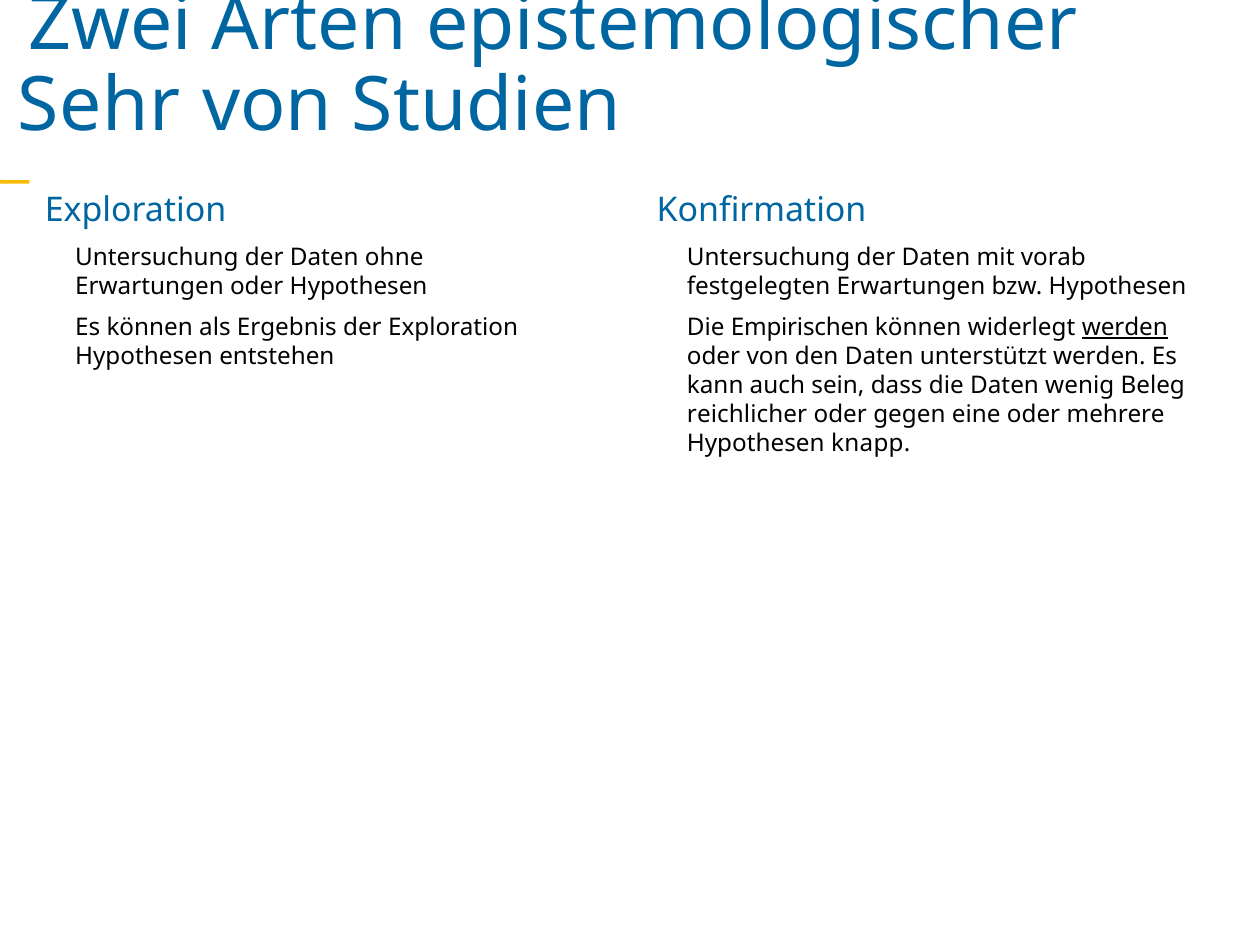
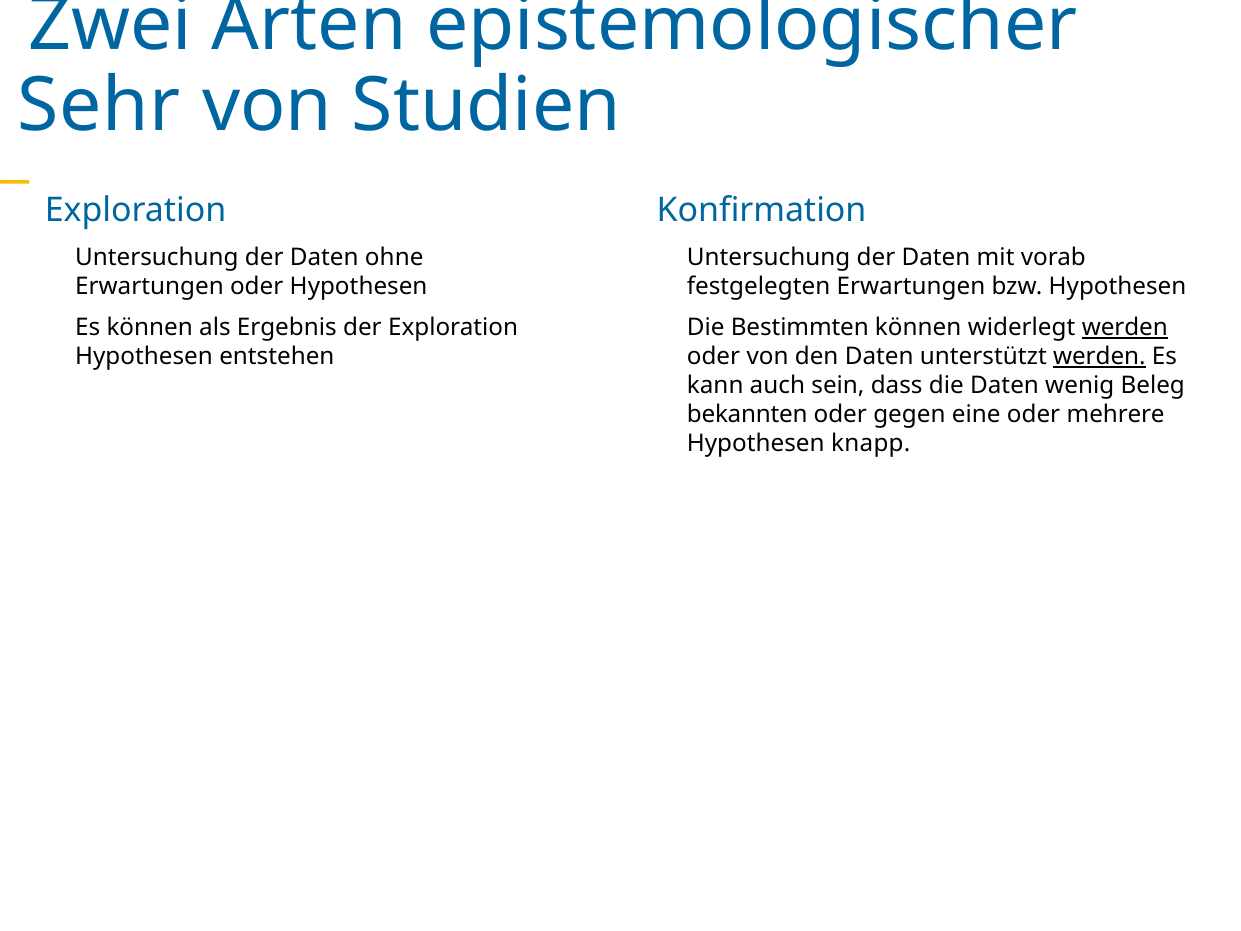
Empirischen: Empirischen -> Bestimmten (800, 327)
werden underline: none -> present (1099, 356)
reichlicher: reichlicher -> bekannten (747, 415)
